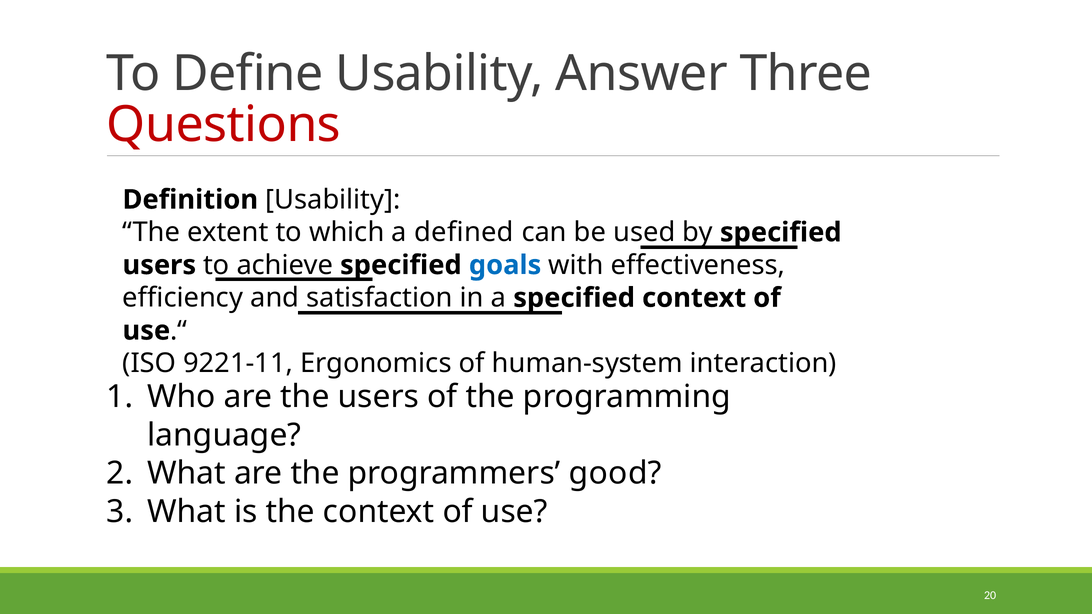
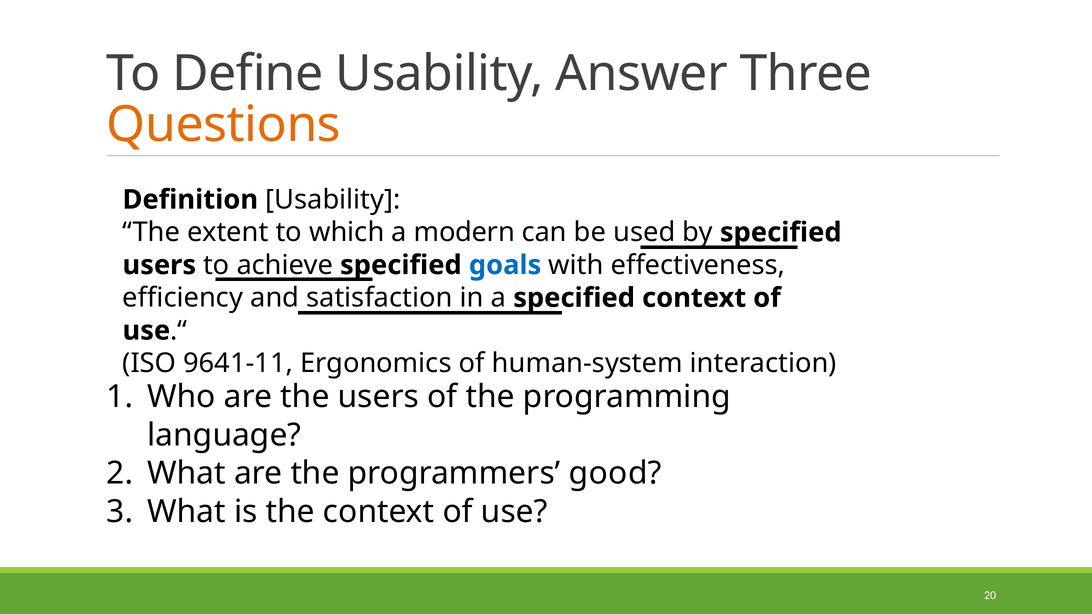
Questions colour: red -> orange (224, 125)
defined: defined -> modern (464, 232)
9221-11: 9221-11 -> 9641-11 (238, 364)
